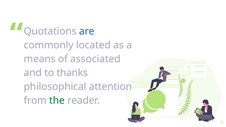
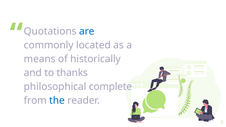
associated: associated -> historically (96, 59)
attention: attention -> complete (110, 87)
the colour: green -> blue (57, 101)
